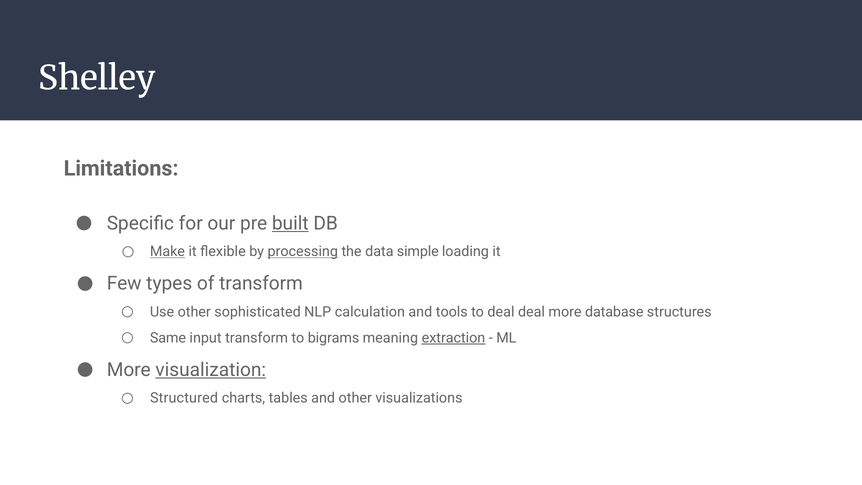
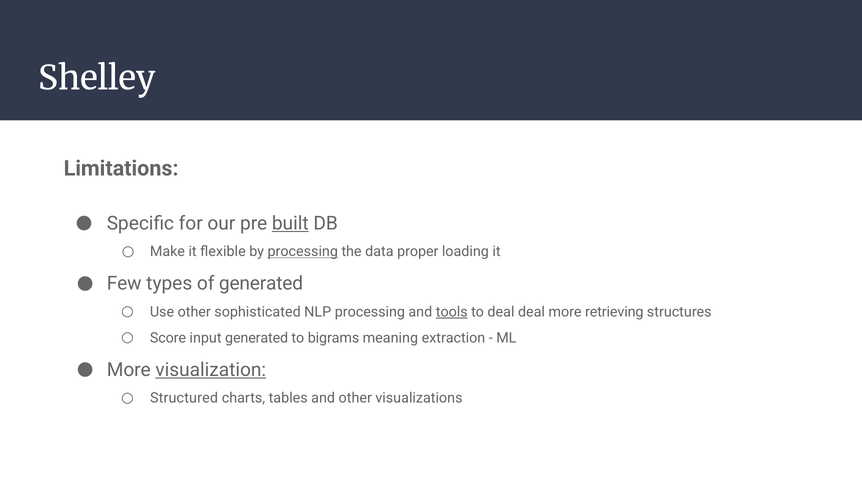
Make underline: present -> none (167, 252)
simple: simple -> proper (418, 252)
of transform: transform -> generated (261, 283)
NLP calculation: calculation -> processing (370, 312)
tools underline: none -> present (452, 312)
database: database -> retrieving (614, 312)
Same: Same -> Score (168, 338)
input transform: transform -> generated (257, 338)
extraction underline: present -> none (453, 338)
